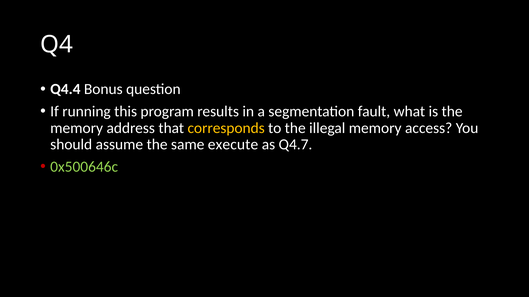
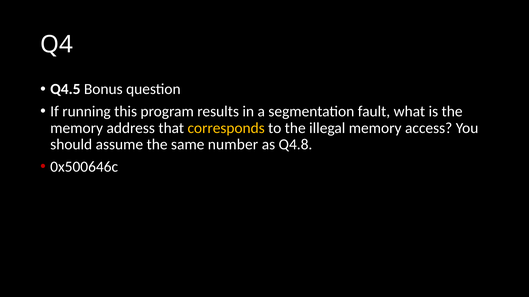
Q4.4: Q4.4 -> Q4.5 (65, 89)
execute: execute -> number (233, 145)
Q4.7: Q4.7 -> Q4.8 (296, 145)
0x500646c colour: light green -> white (84, 167)
